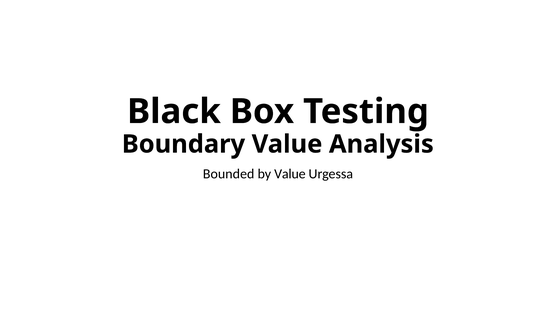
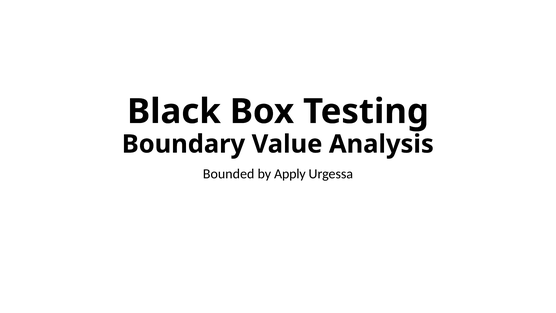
by Value: Value -> Apply (290, 174)
